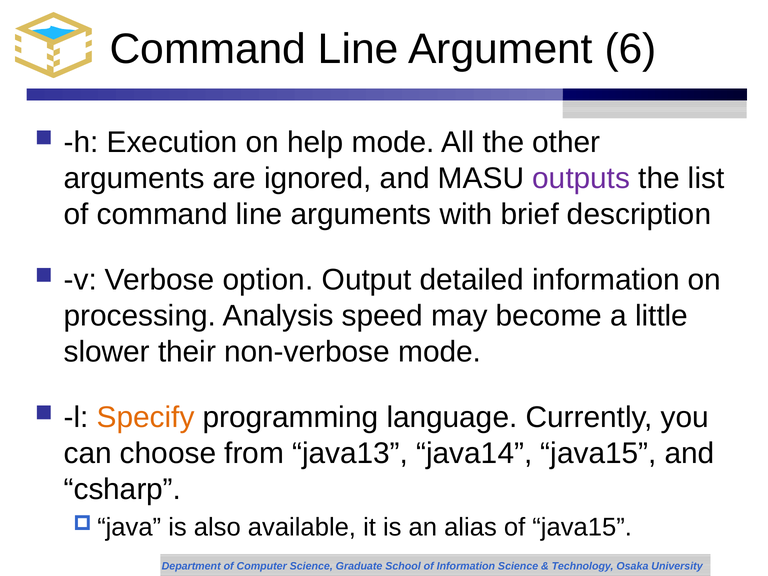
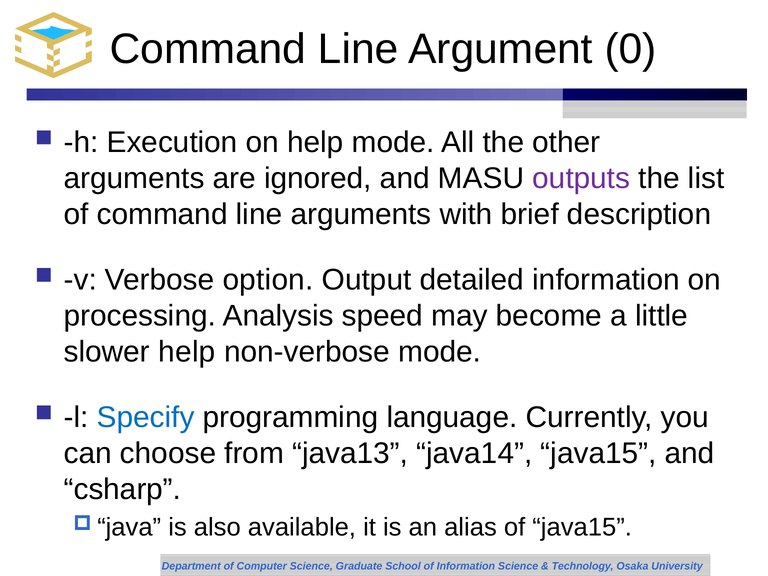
6: 6 -> 0 (631, 49)
slower their: their -> help (187, 352)
Specify colour: orange -> blue (146, 417)
